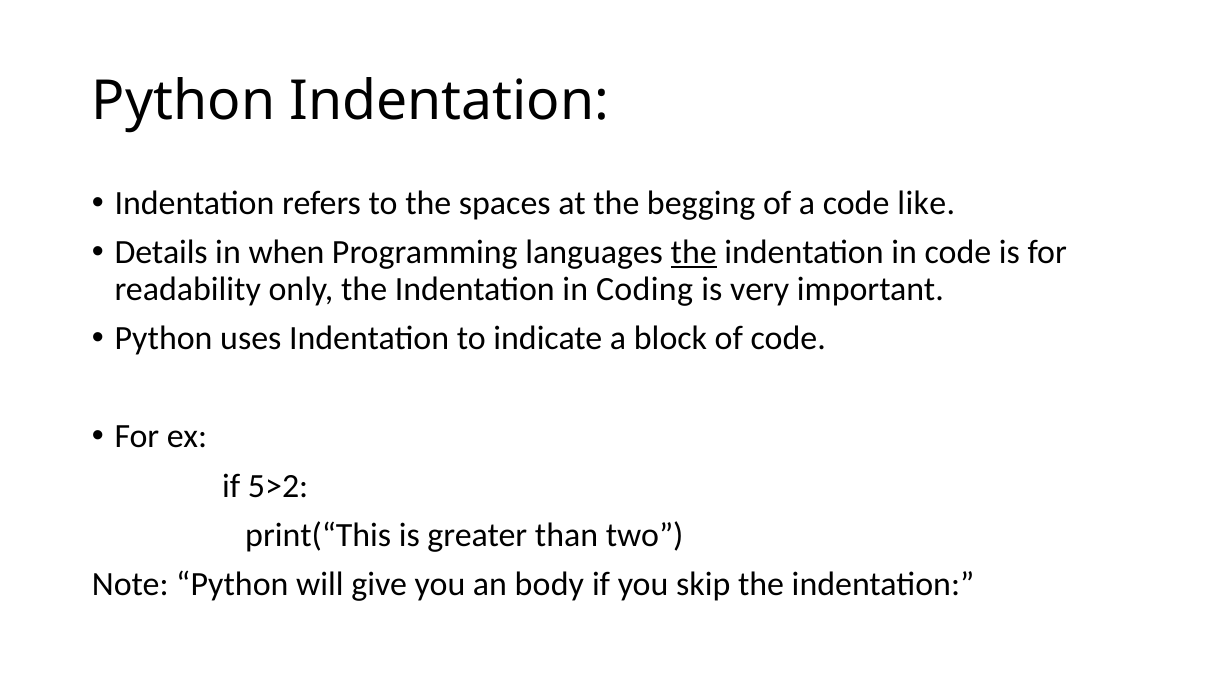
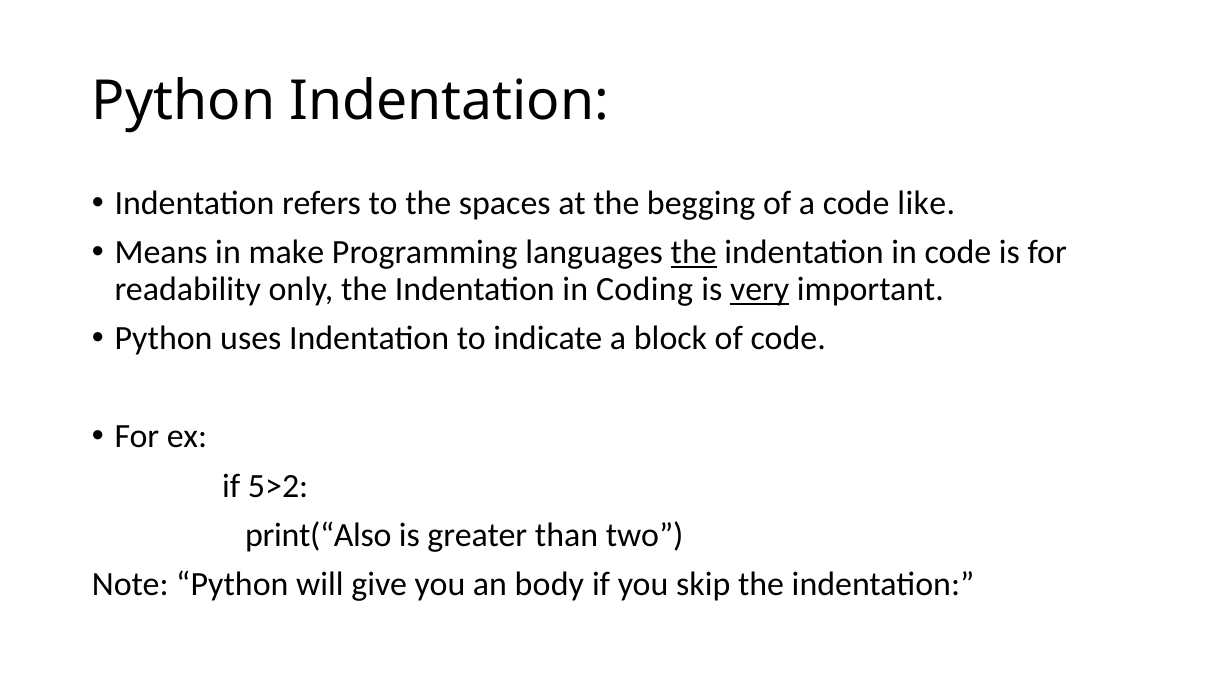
Details: Details -> Means (161, 252)
when: when -> make (286, 252)
very underline: none -> present (760, 289)
print(“This: print(“This -> print(“Also (318, 535)
